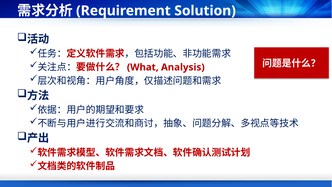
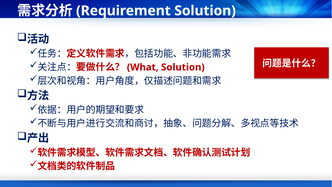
Analysis: Analysis -> Solution (183, 67)
